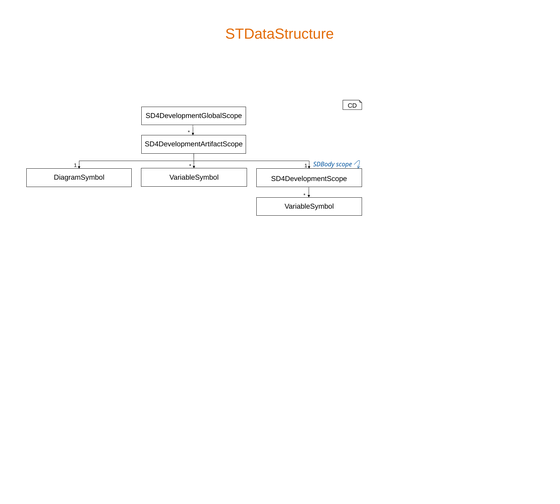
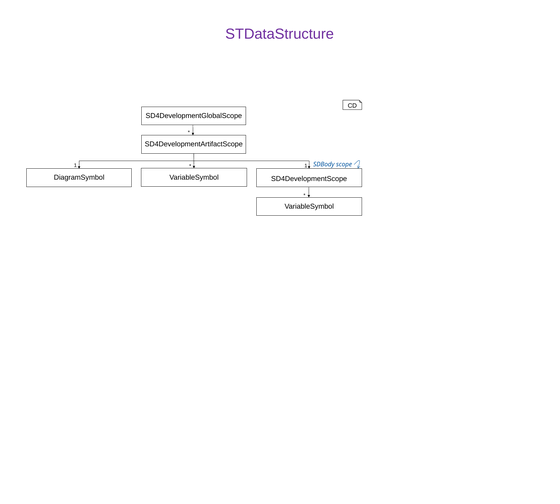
STDataStructure colour: orange -> purple (280, 34)
